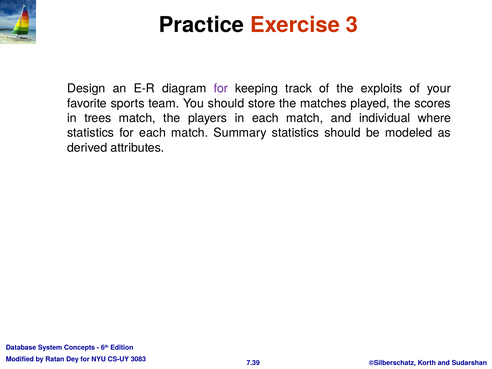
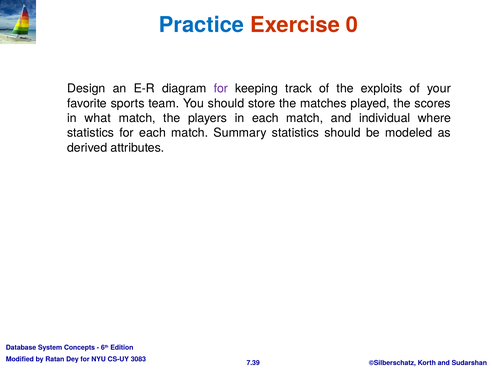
Practice colour: black -> blue (202, 25)
3: 3 -> 0 (352, 25)
trees: trees -> what (98, 118)
